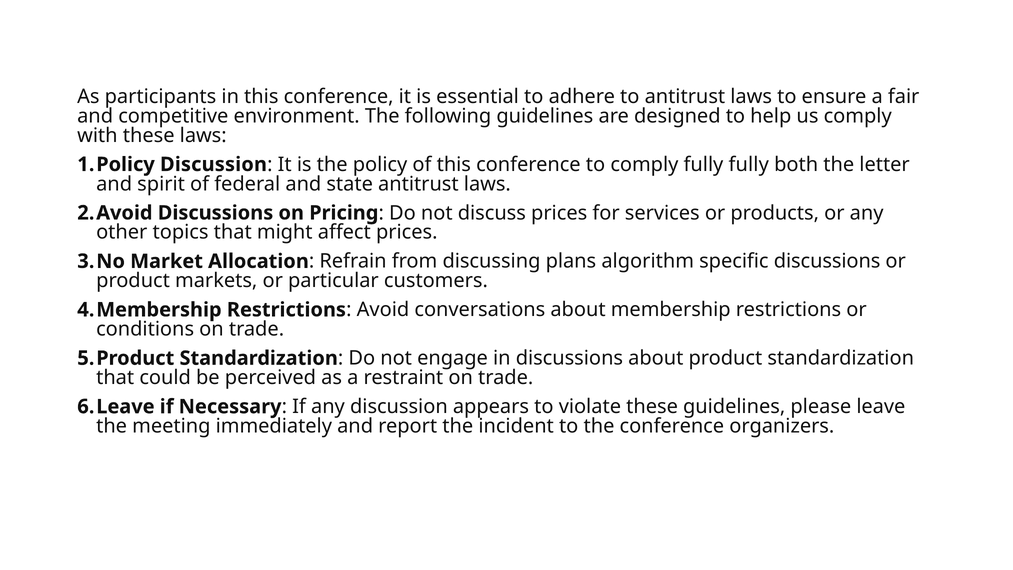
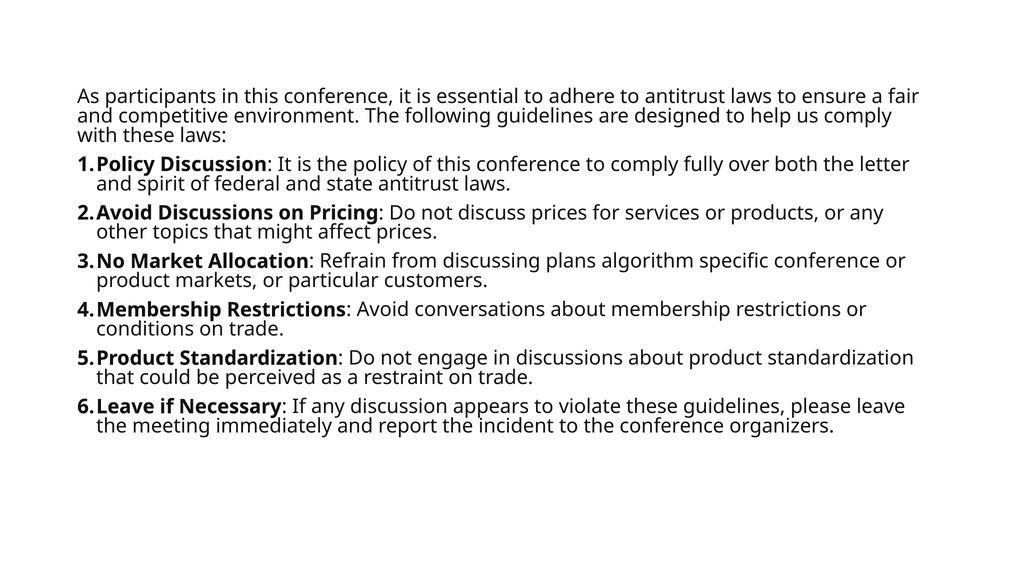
fully fully: fully -> over (749, 164)
specific discussions: discussions -> conference (827, 261)
